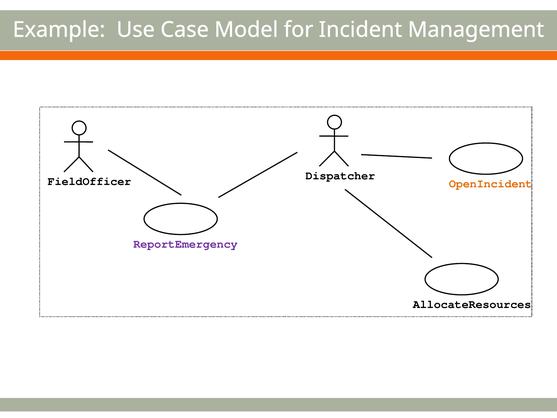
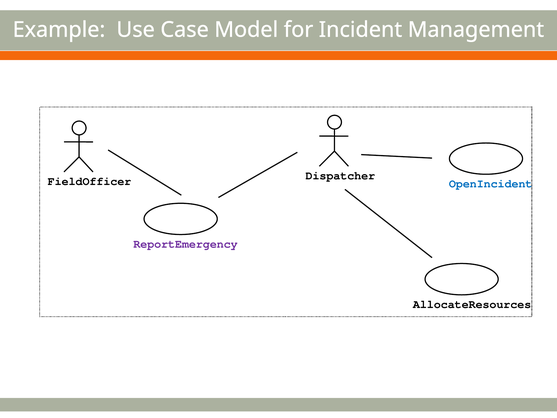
OpenIncident colour: orange -> blue (491, 184)
